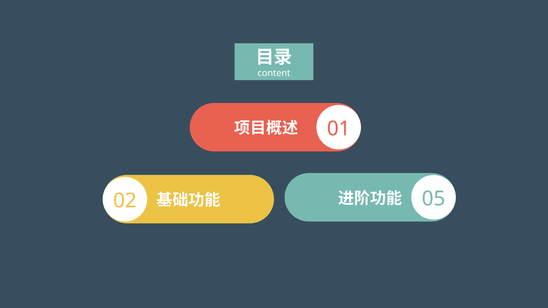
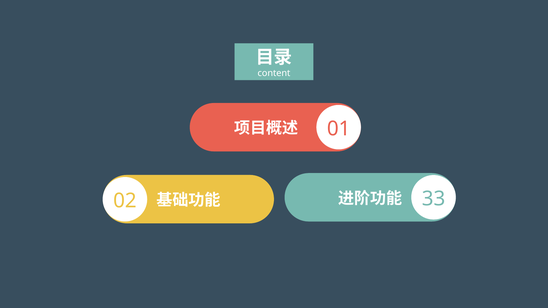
05: 05 -> 33 (434, 199)
